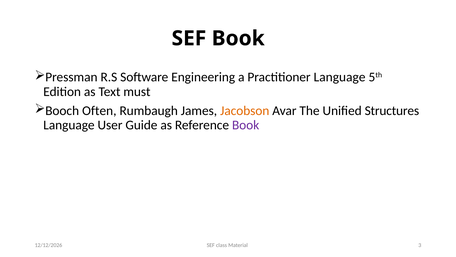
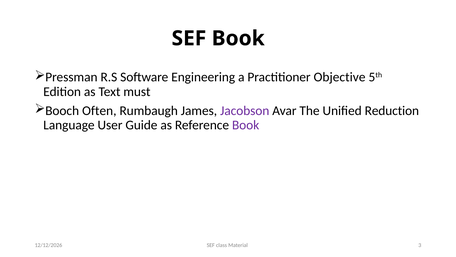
Practitioner Language: Language -> Objective (340, 77)
Jacobson colour: orange -> purple (245, 111)
Structures: Structures -> Reduction (392, 111)
